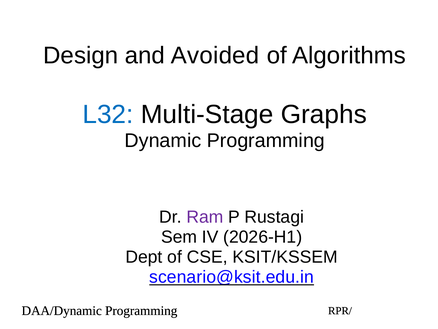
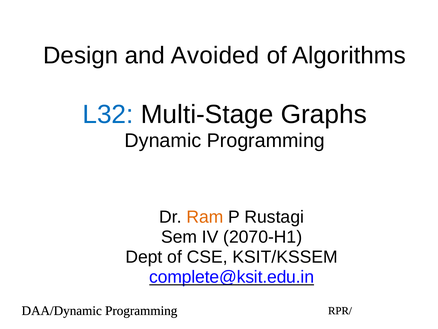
Ram colour: purple -> orange (205, 217)
2026-H1: 2026-H1 -> 2070-H1 (263, 237)
scenario@ksit.edu.in: scenario@ksit.edu.in -> complete@ksit.edu.in (232, 277)
